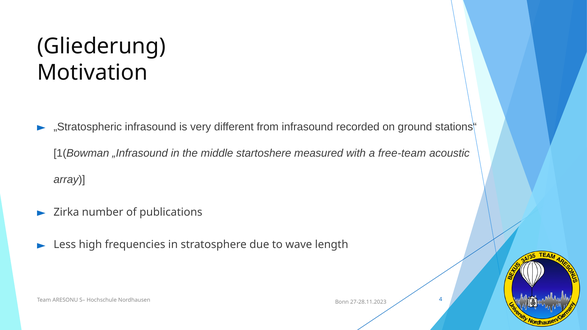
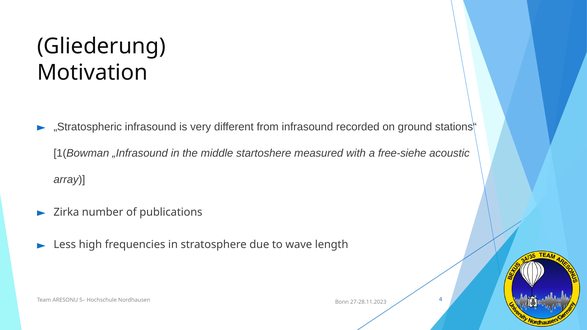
free-team: free-team -> free-siehe (402, 153)
